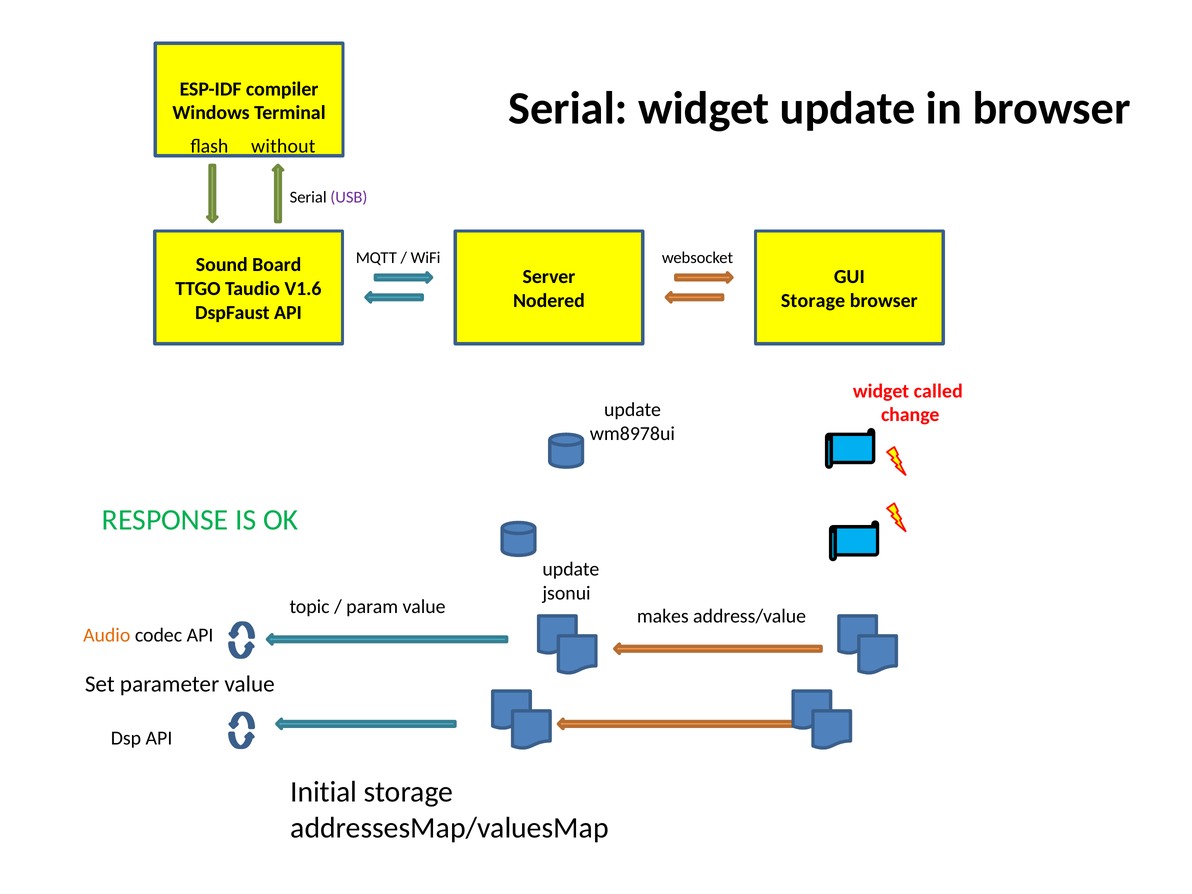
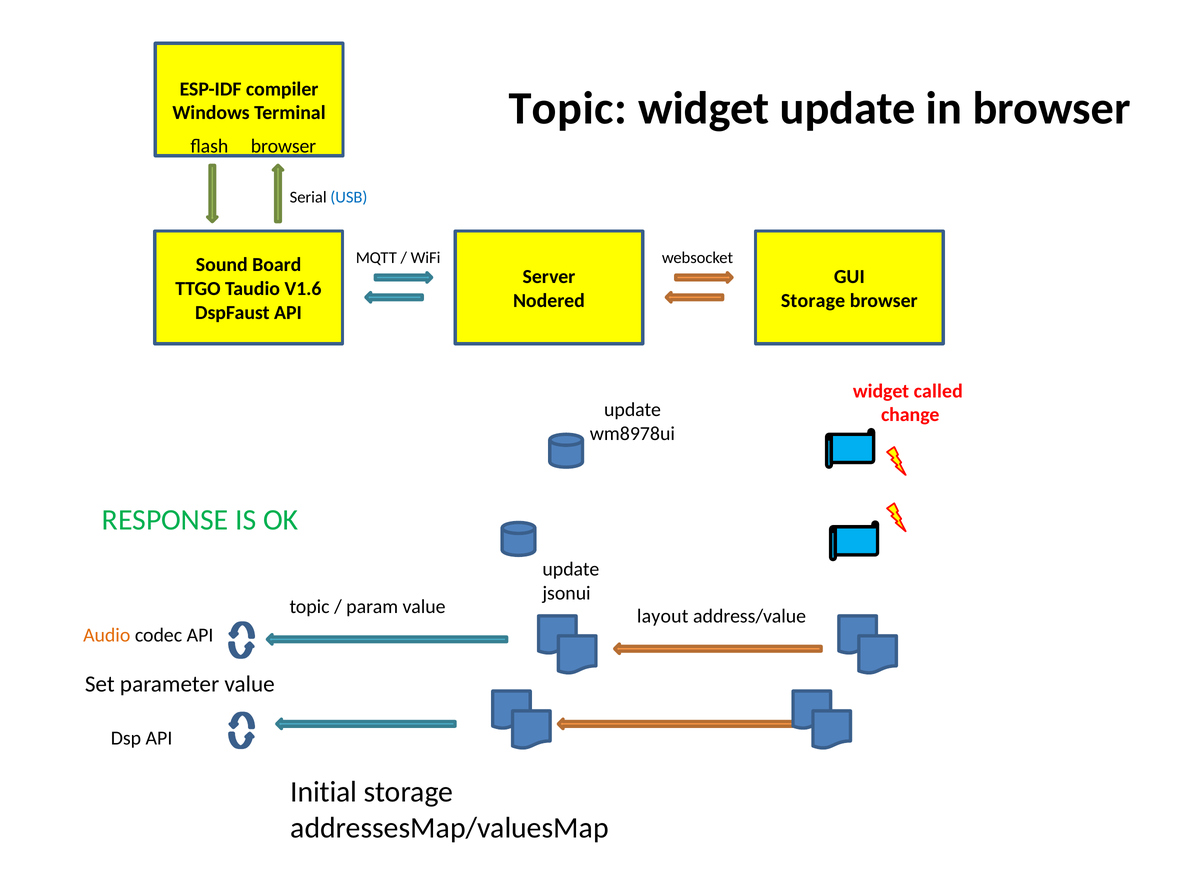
Serial: Serial -> Topic (568, 108)
flash without: without -> browser (283, 146)
USB colour: purple -> blue (349, 197)
makes: makes -> layout (663, 616)
